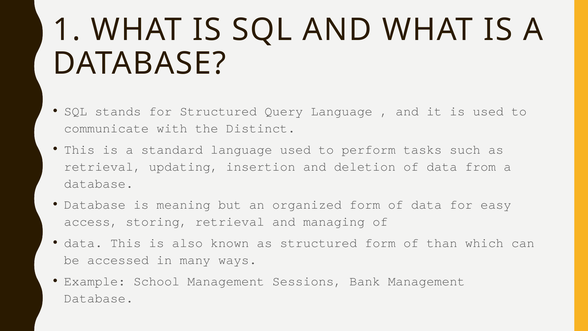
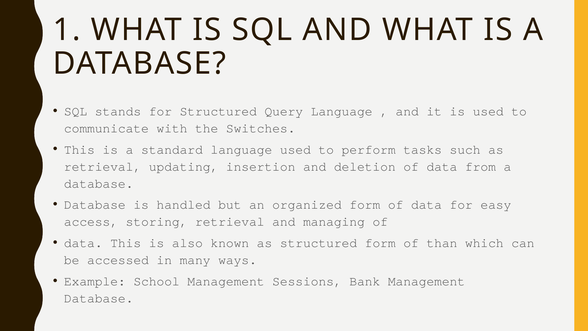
Distinct: Distinct -> Switches (261, 128)
meaning: meaning -> handled (184, 205)
